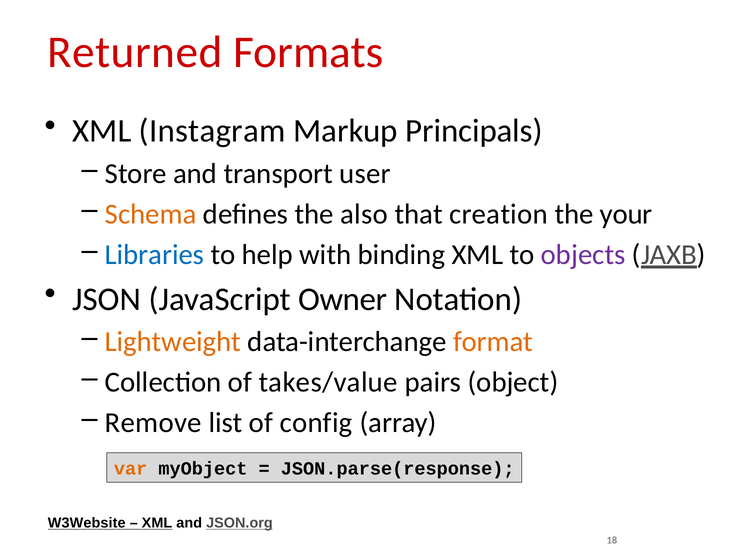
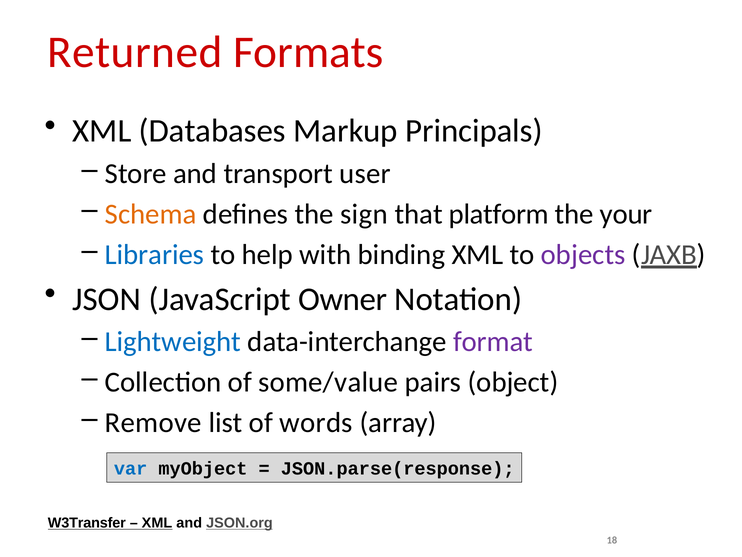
Instagram: Instagram -> Databases (212, 131)
also: also -> sign (364, 214)
creation: creation -> platform (499, 214)
Lightweight colour: orange -> blue (173, 342)
format colour: orange -> purple (493, 342)
takes/value: takes/value -> some/value (328, 382)
config: config -> words (316, 422)
var colour: orange -> blue (131, 468)
W3Website: W3Website -> W3Transfer (87, 522)
